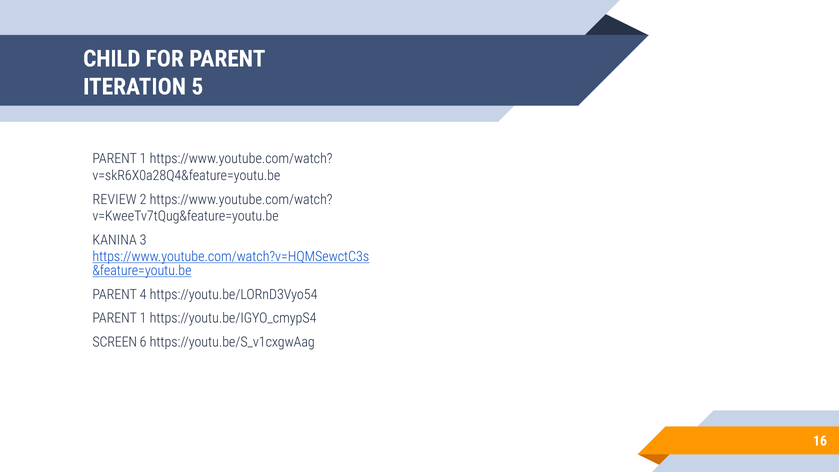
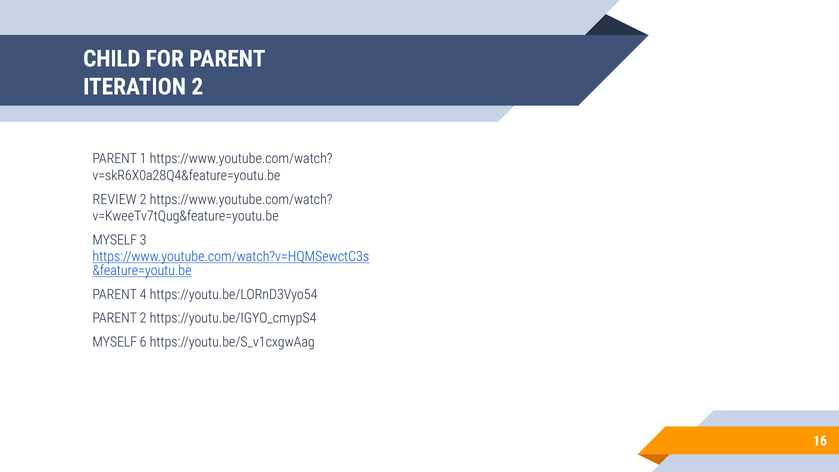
ITERATION 5: 5 -> 2 (197, 87)
KANINA: KANINA -> MYSELF (115, 240)
1: 1 -> 2 (143, 318)
SCREEN: SCREEN -> MYSELF (115, 342)
